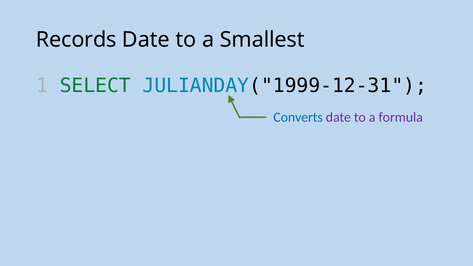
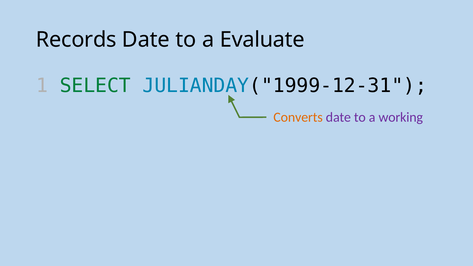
Smallest: Smallest -> Evaluate (262, 40)
Converts colour: blue -> orange (298, 117)
formula: formula -> working (401, 117)
